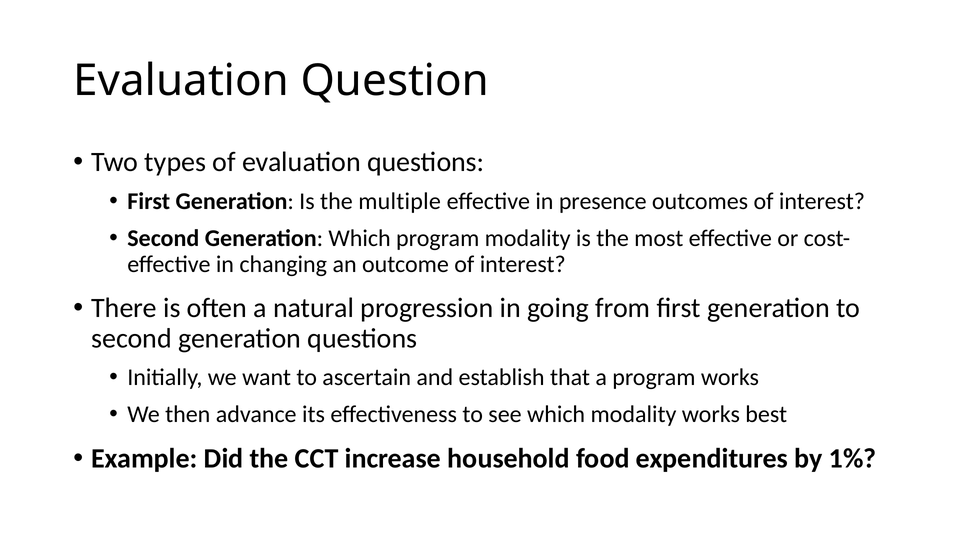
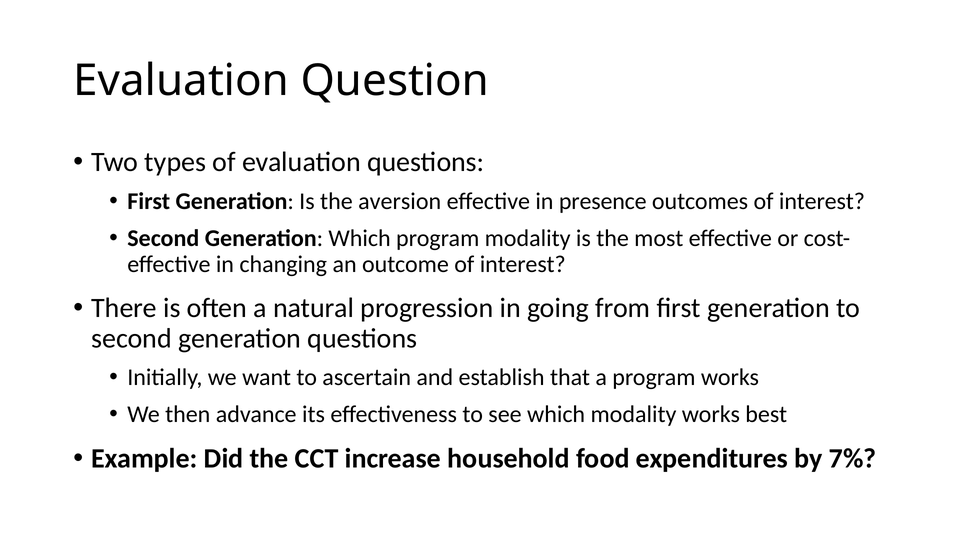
multiple: multiple -> aversion (400, 202)
1%: 1% -> 7% (853, 459)
